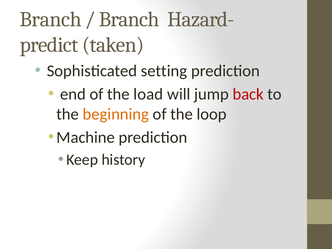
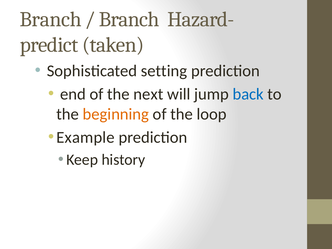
load: load -> next (148, 94)
back colour: red -> blue (248, 94)
Machine: Machine -> Example (86, 137)
